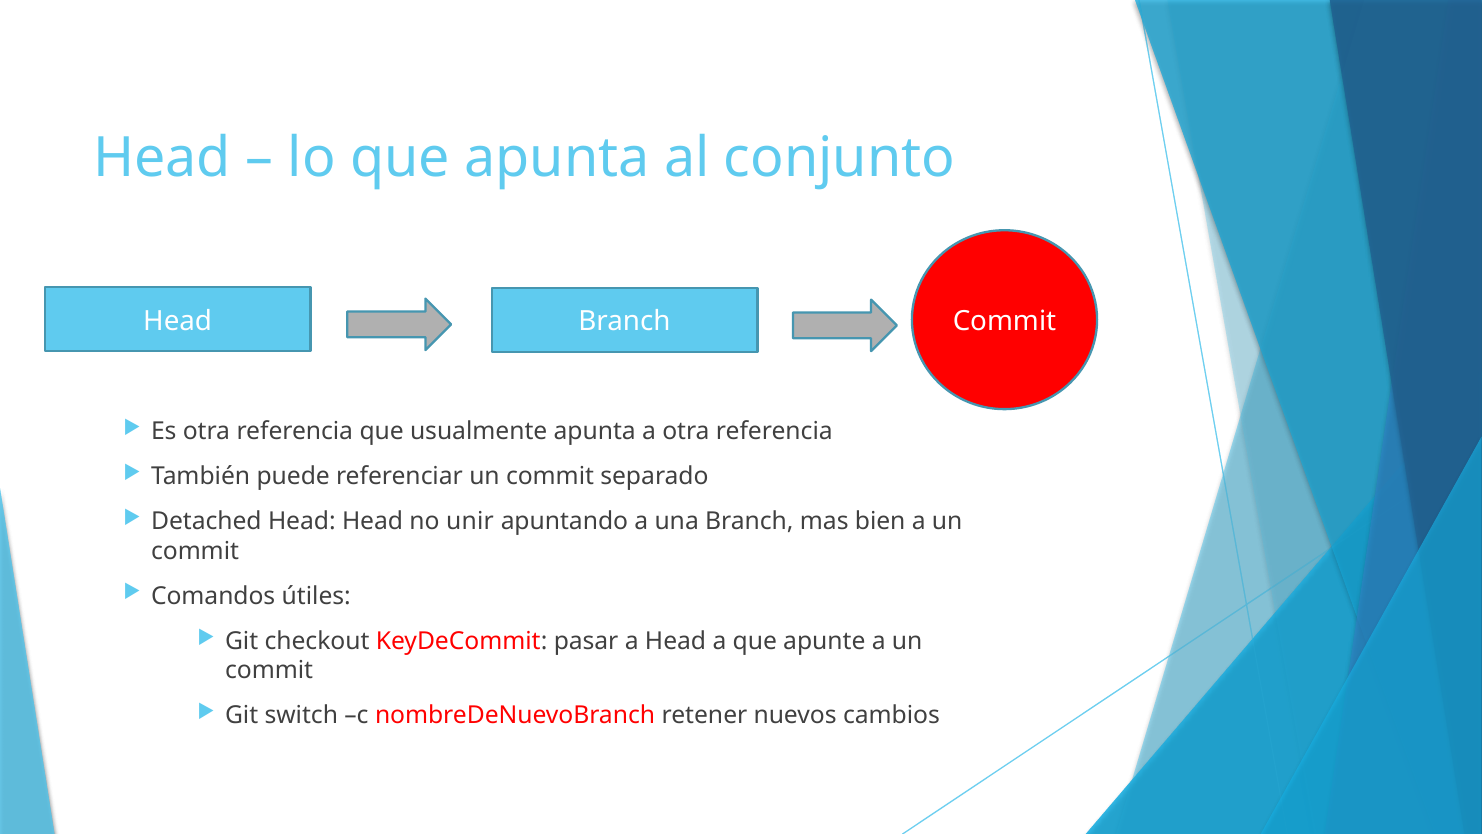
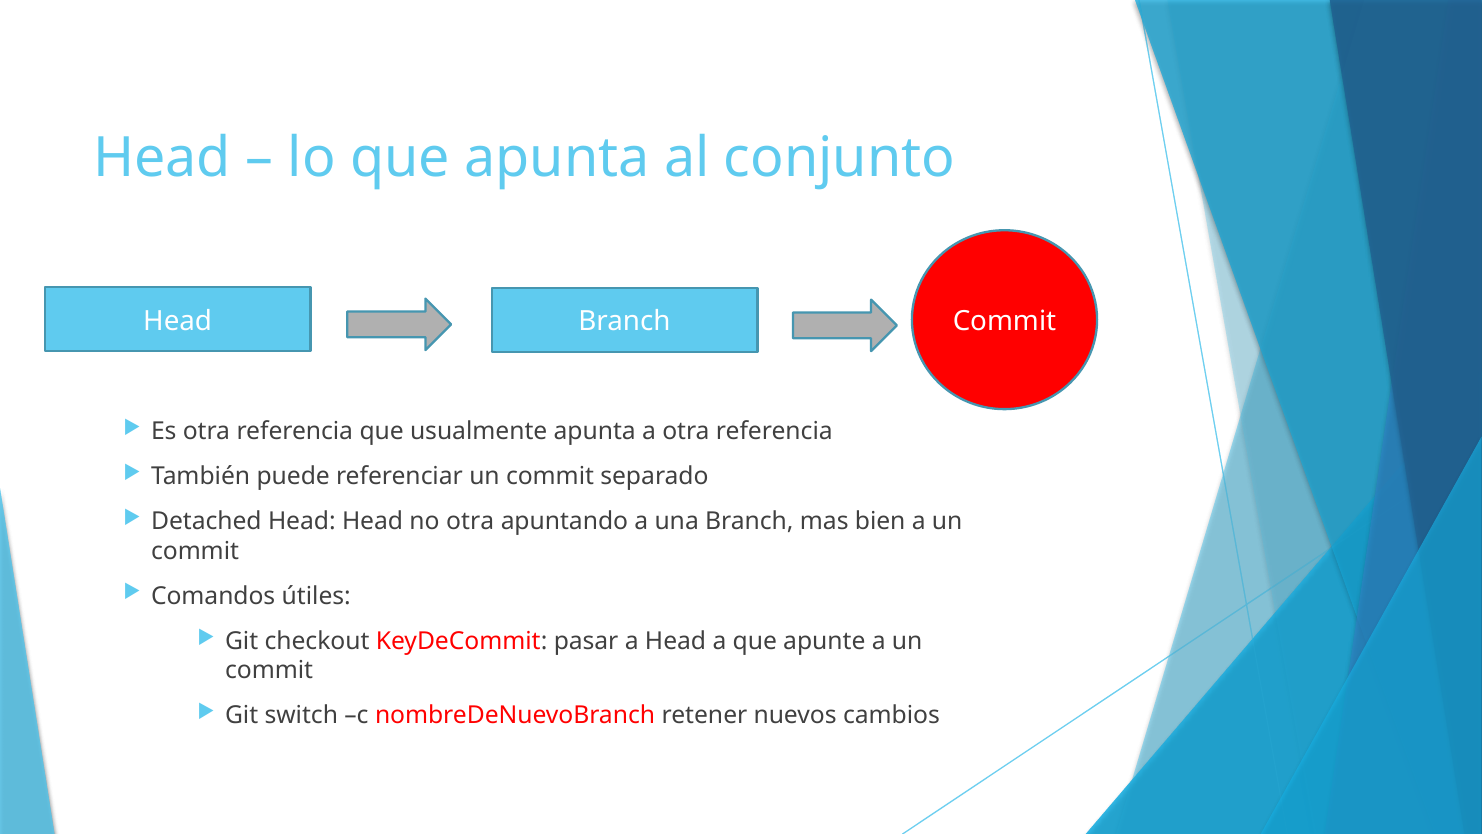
no unir: unir -> otra (470, 521)
